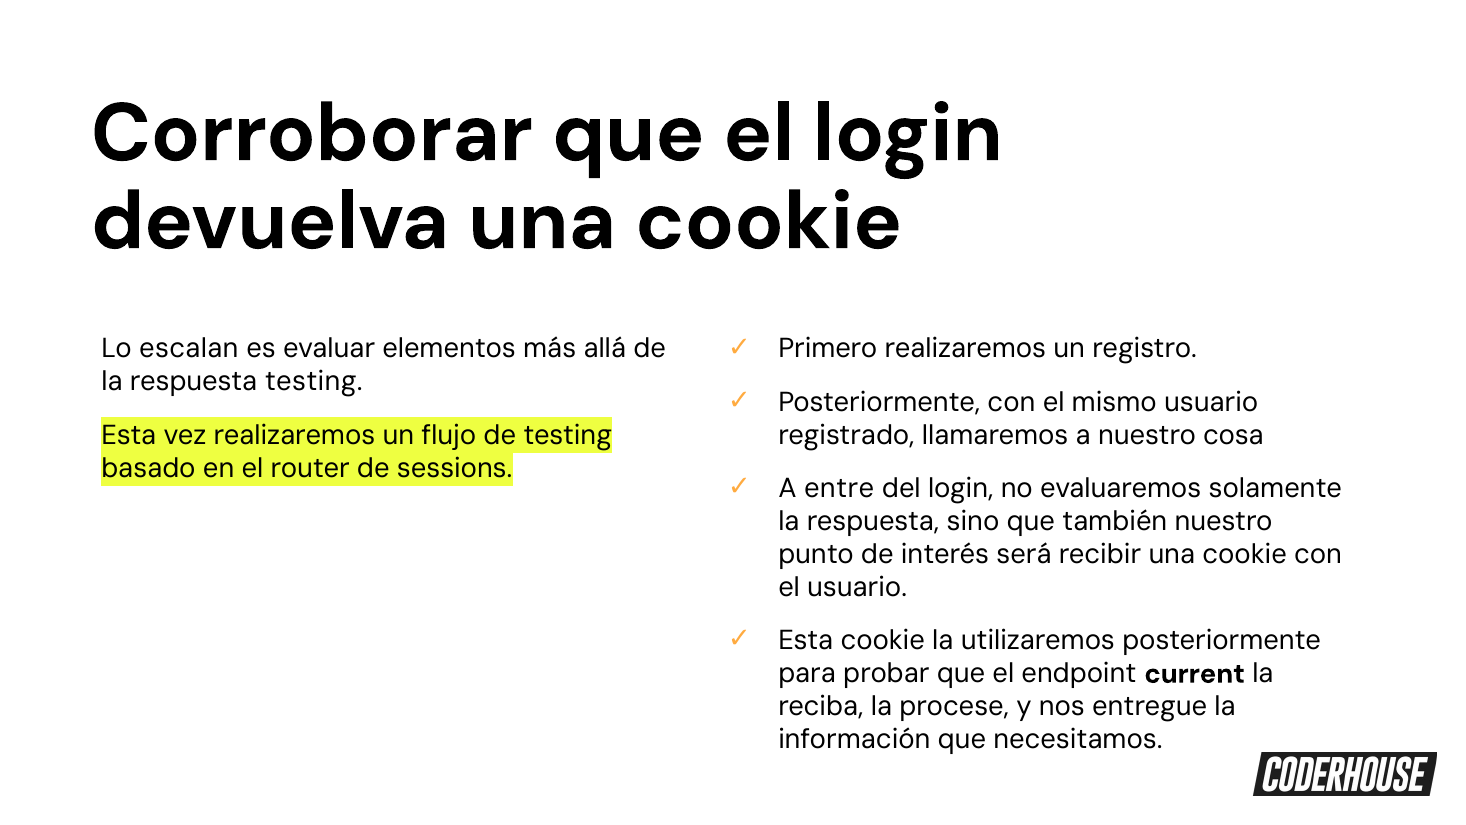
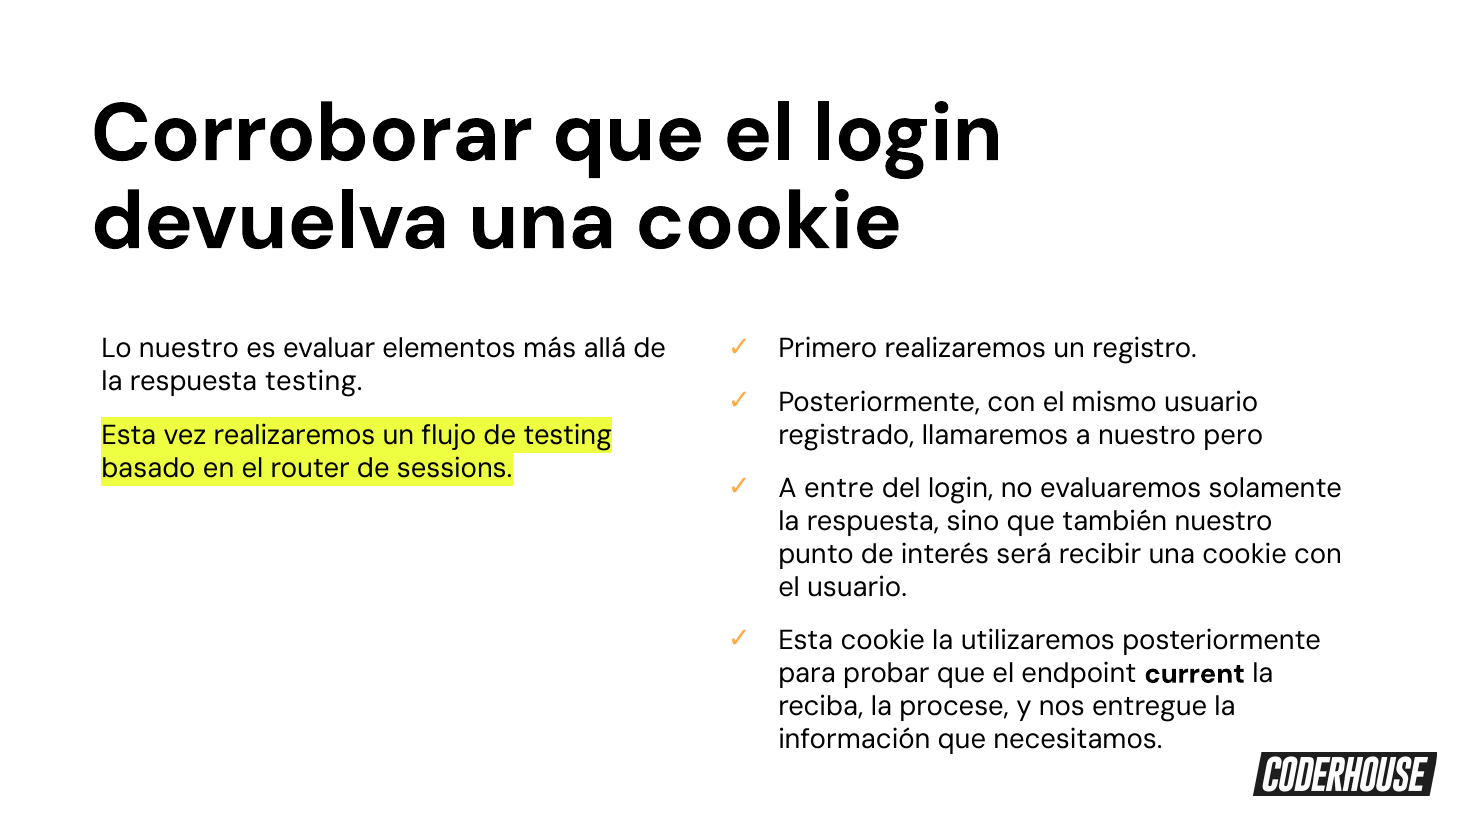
Lo escalan: escalan -> nuestro (189, 349)
cosa: cosa -> pero (1233, 435)
